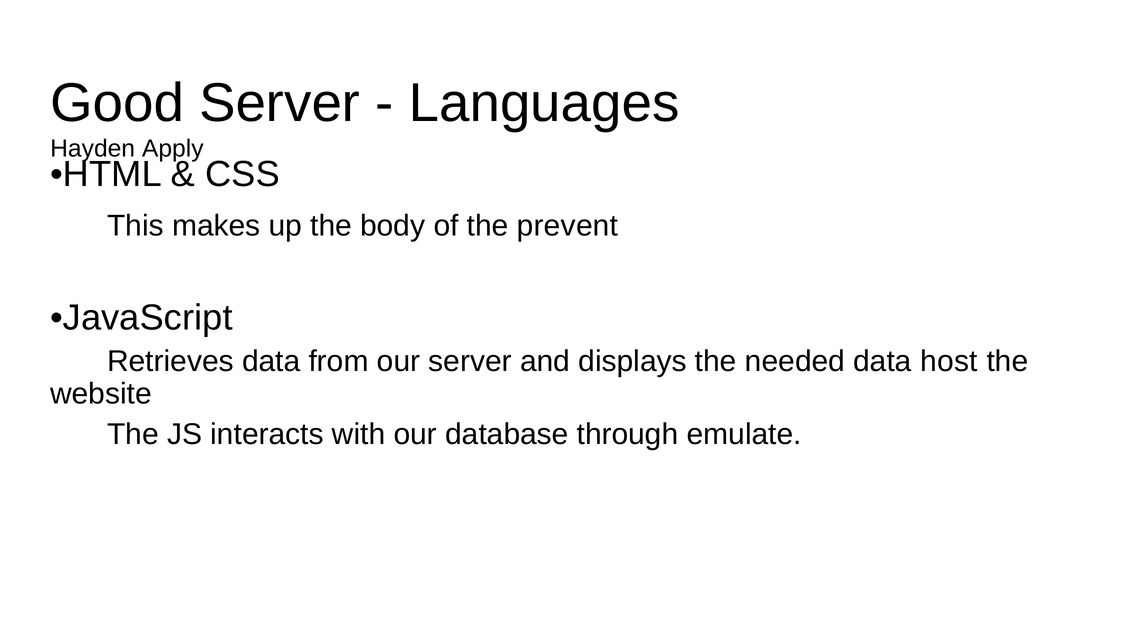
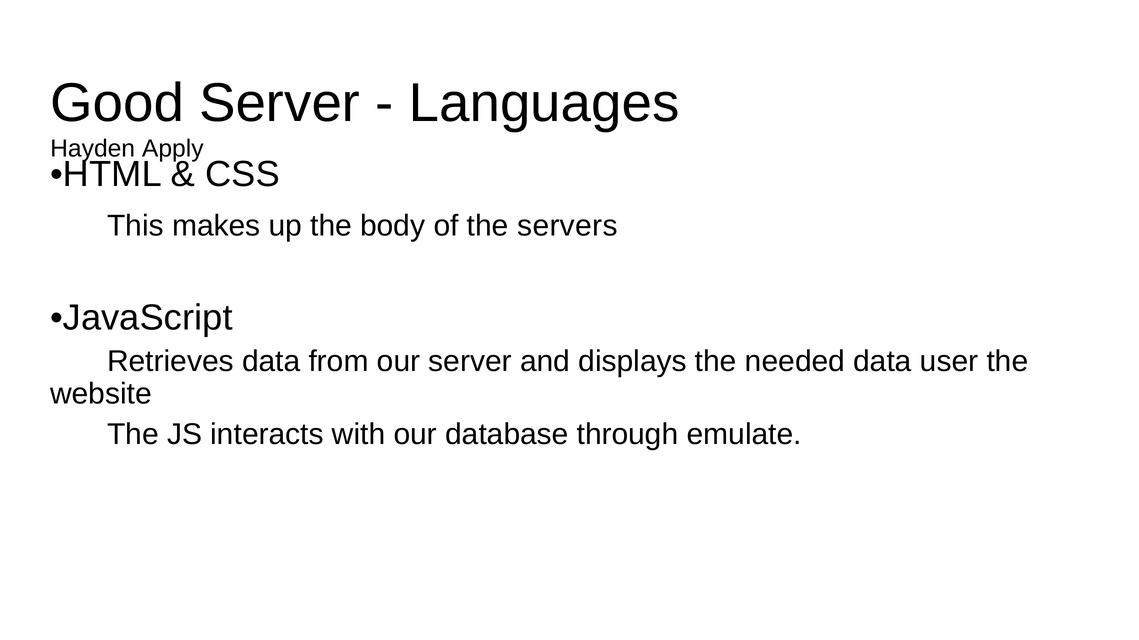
prevent: prevent -> servers (567, 226)
host: host -> user (949, 362)
